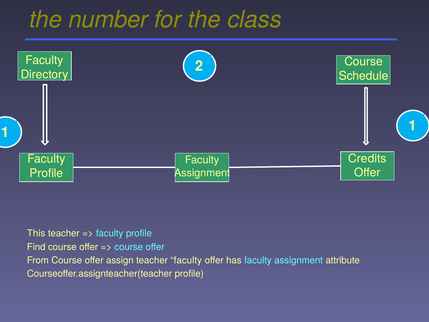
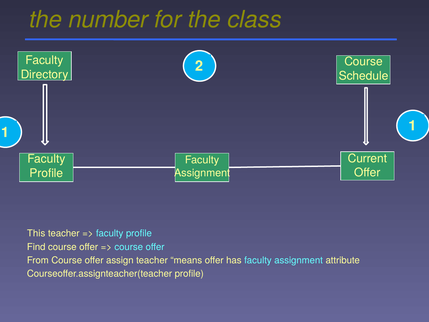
Credits: Credits -> Current (367, 158)
teacher faculty: faculty -> means (186, 260)
